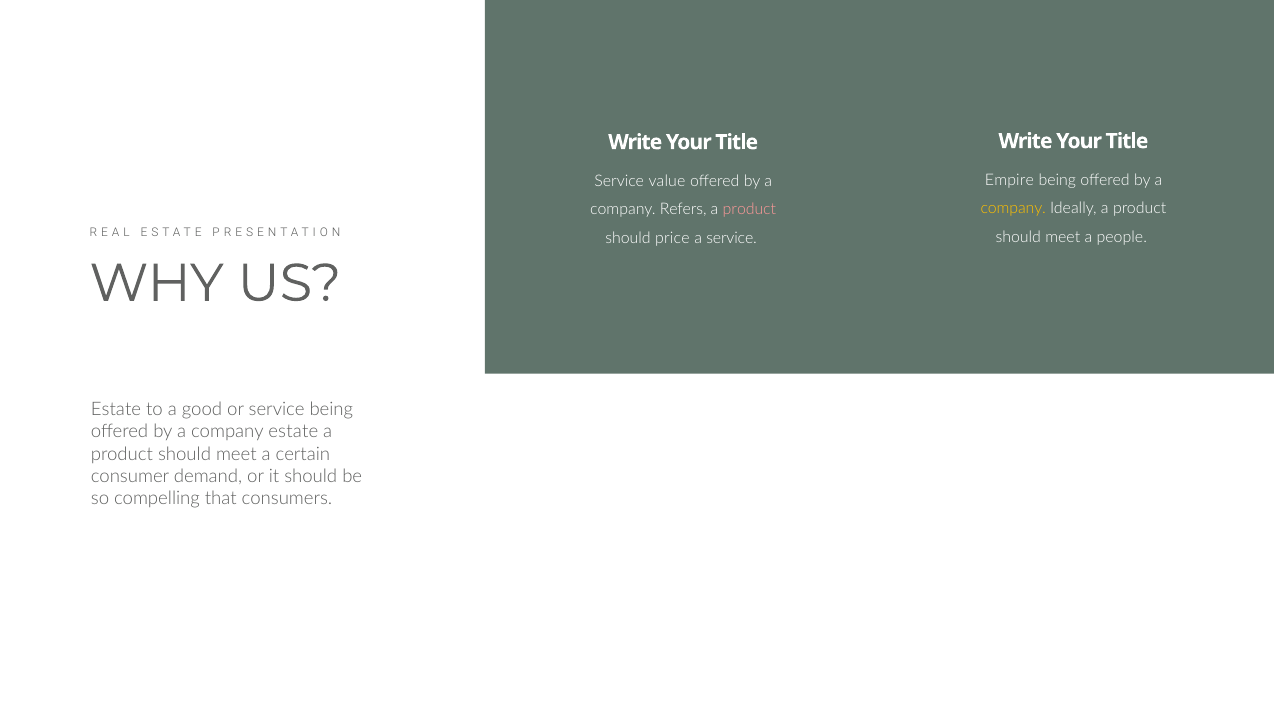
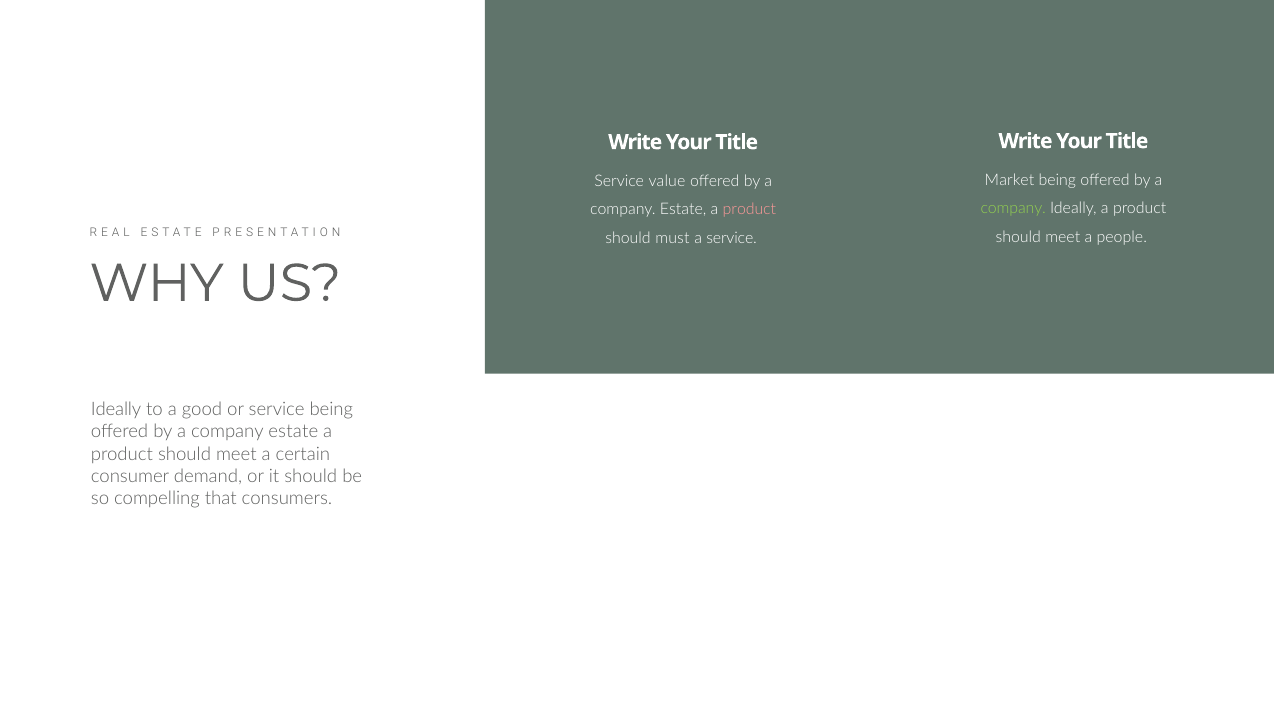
Empire: Empire -> Market (1009, 180)
company colour: yellow -> light green (1013, 208)
Refers: Refers -> Estate (683, 209)
price: price -> must (672, 238)
Estate: Estate -> Ideally (116, 409)
